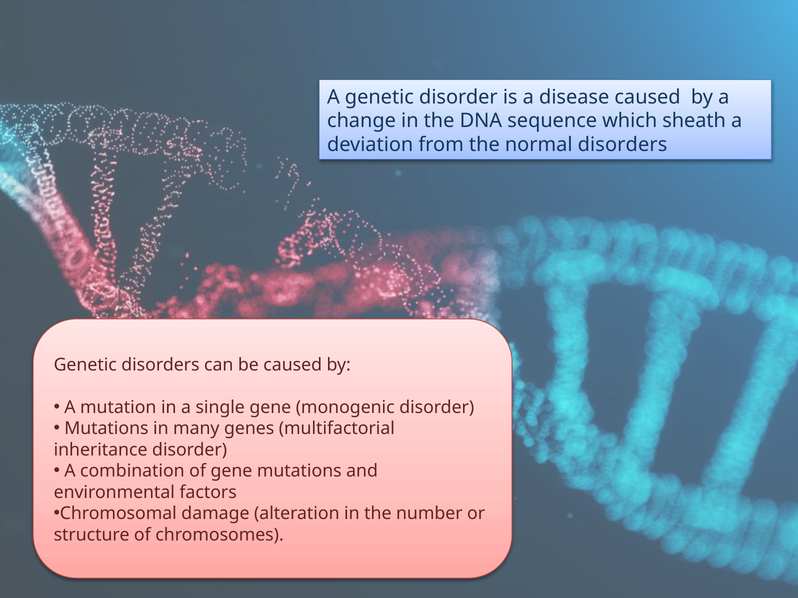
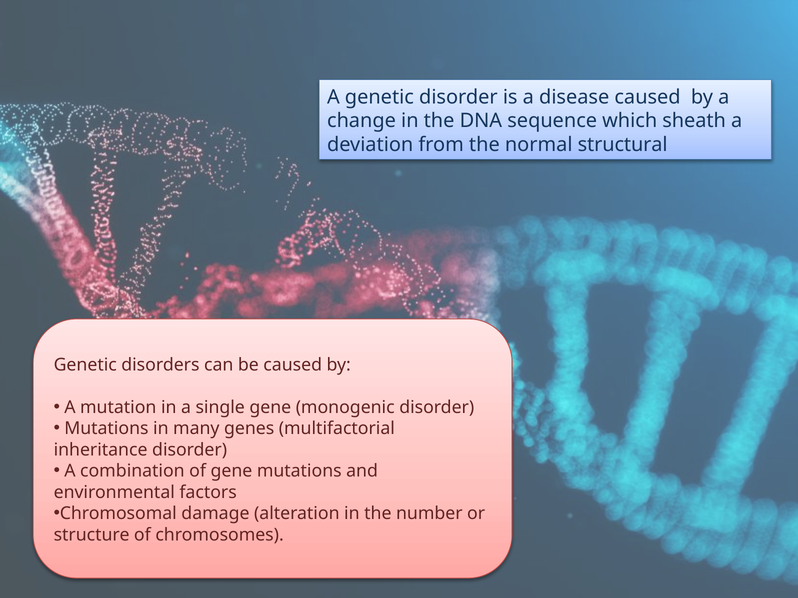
normal disorders: disorders -> structural (623, 145)
